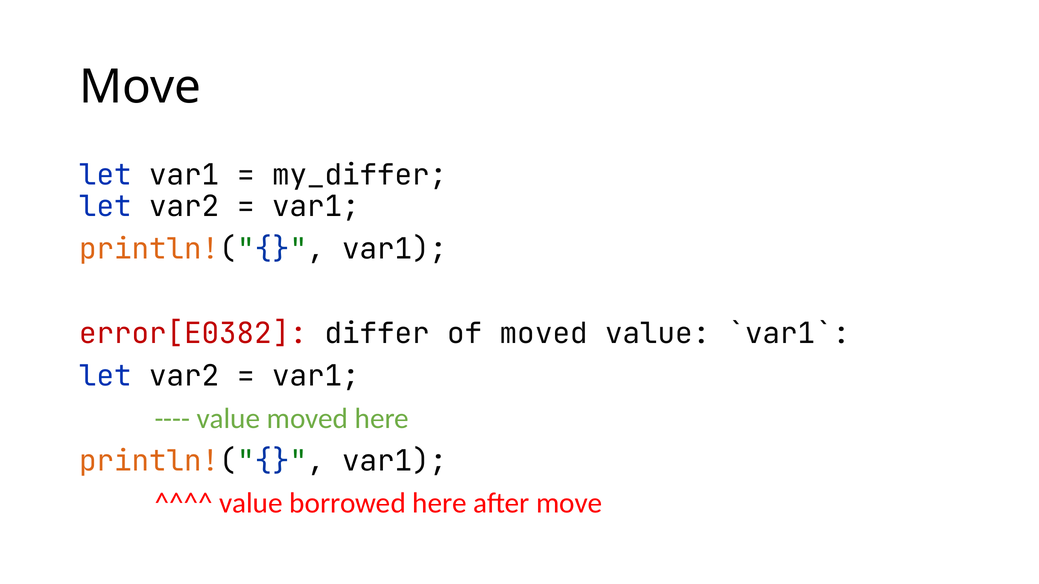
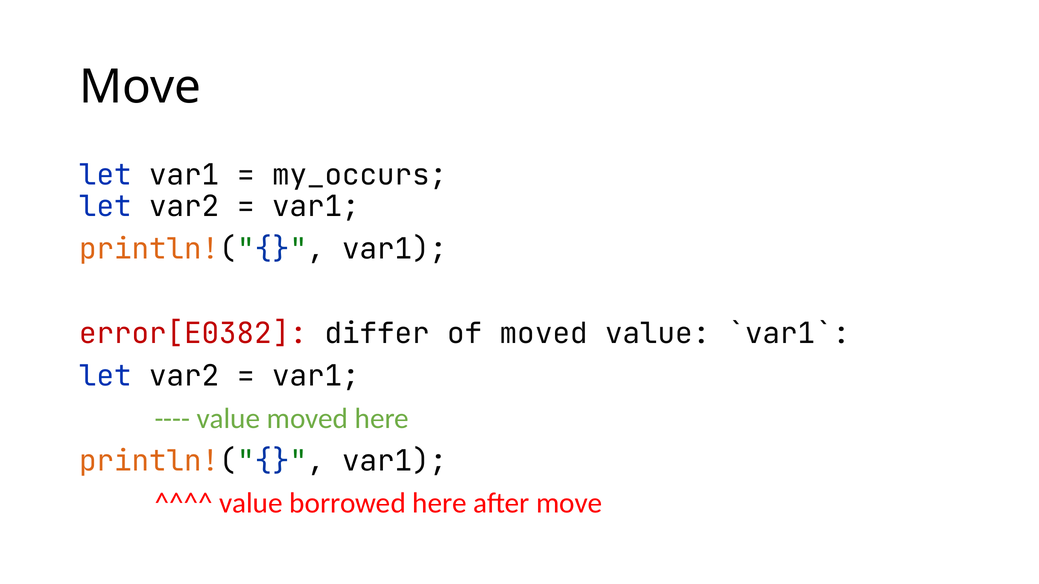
my_differ: my_differ -> my_occurs (360, 175)
